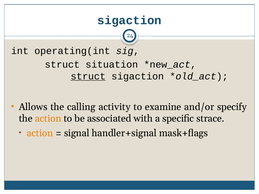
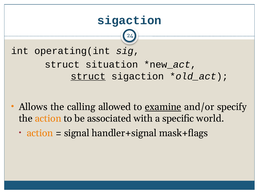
activity: activity -> allowed (115, 107)
examine underline: none -> present (163, 107)
strace: strace -> world (210, 119)
